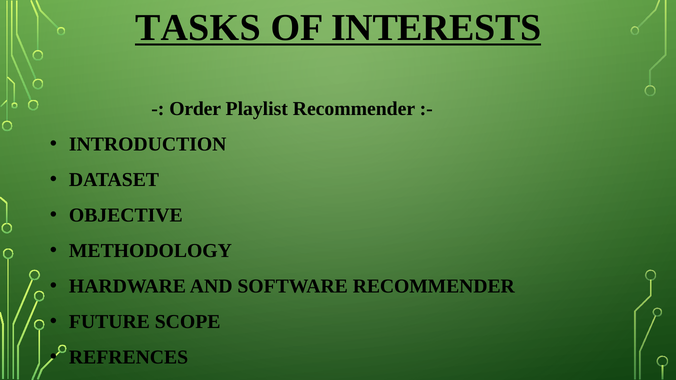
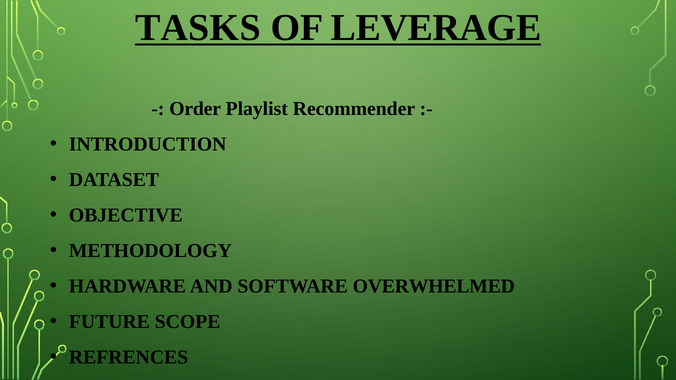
INTERESTS: INTERESTS -> LEVERAGE (436, 28)
SOFTWARE RECOMMENDER: RECOMMENDER -> OVERWHELMED (434, 286)
